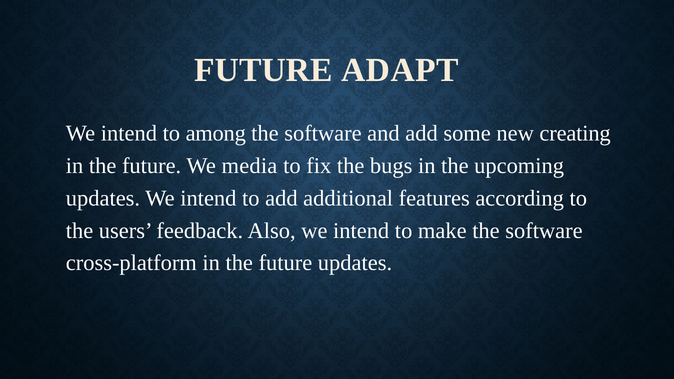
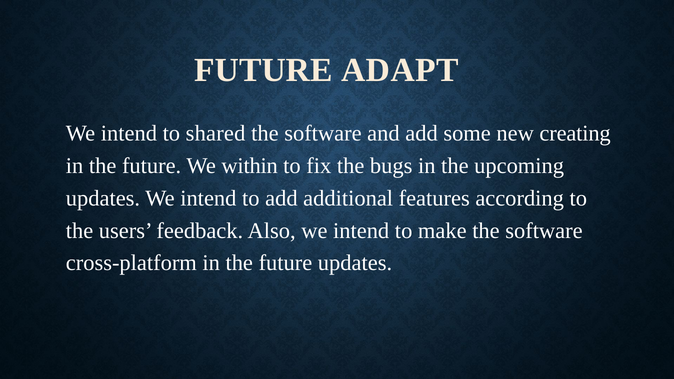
among: among -> shared (216, 134)
media: media -> within (250, 166)
